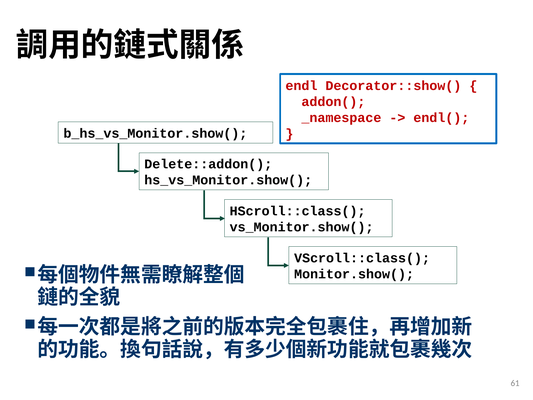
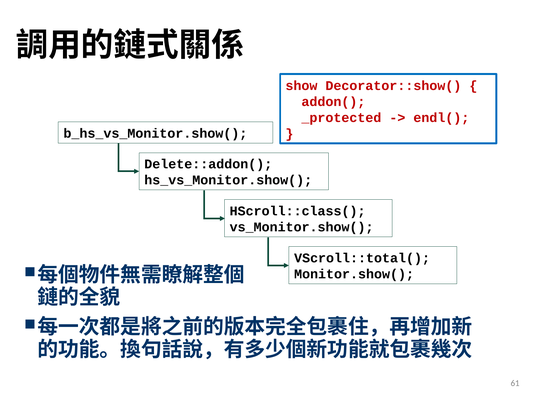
endl: endl -> show (301, 86)
_namespace: _namespace -> _protected (341, 118)
VScroll::class(: VScroll::class( -> VScroll::total( (362, 258)
